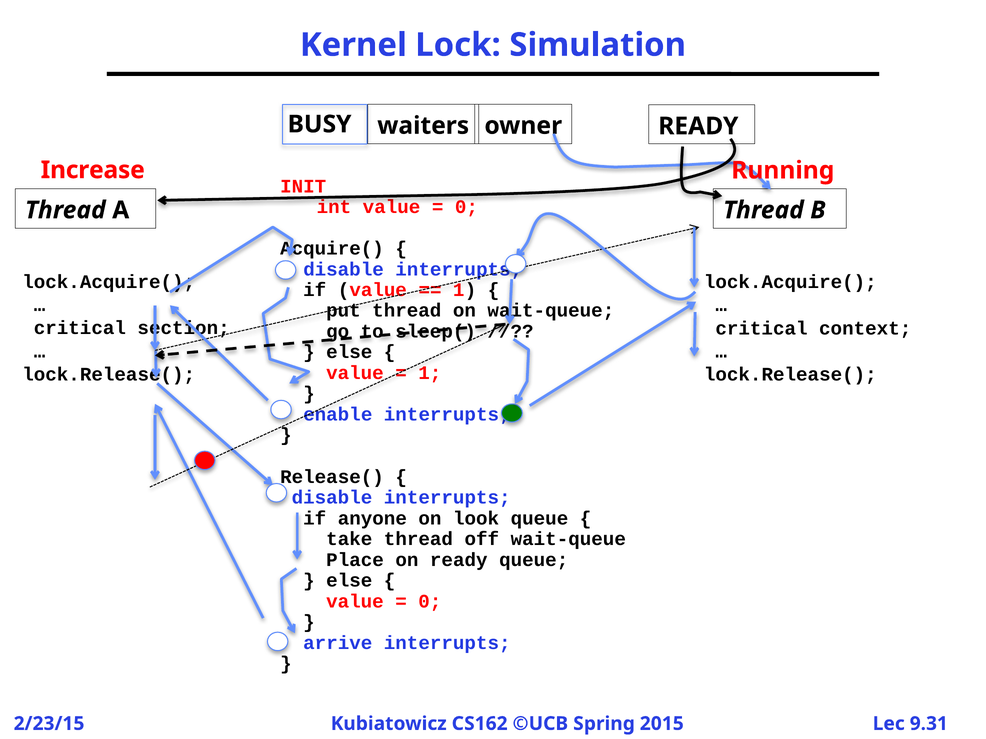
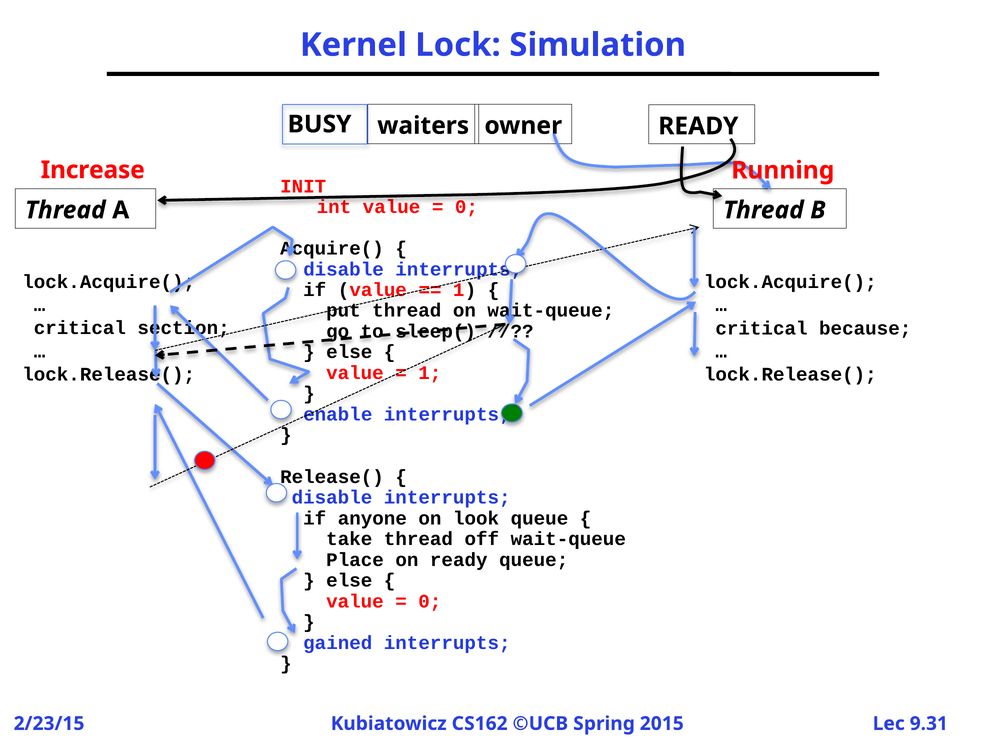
context: context -> because (865, 328)
arrive: arrive -> gained (338, 643)
